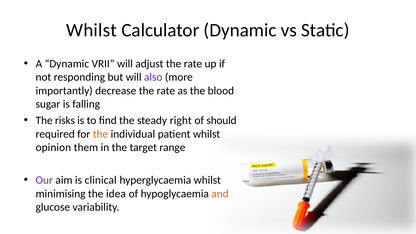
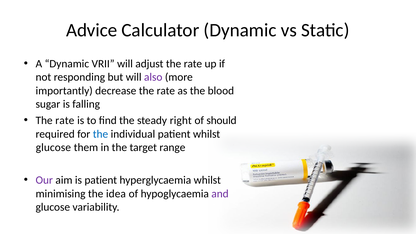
Whilst: Whilst -> Advice (92, 30)
risks: risks -> rate (65, 121)
the colour: orange -> blue (101, 134)
opinion: opinion -> glucose (53, 148)
is clinical: clinical -> patient (101, 180)
and colour: orange -> purple (220, 194)
